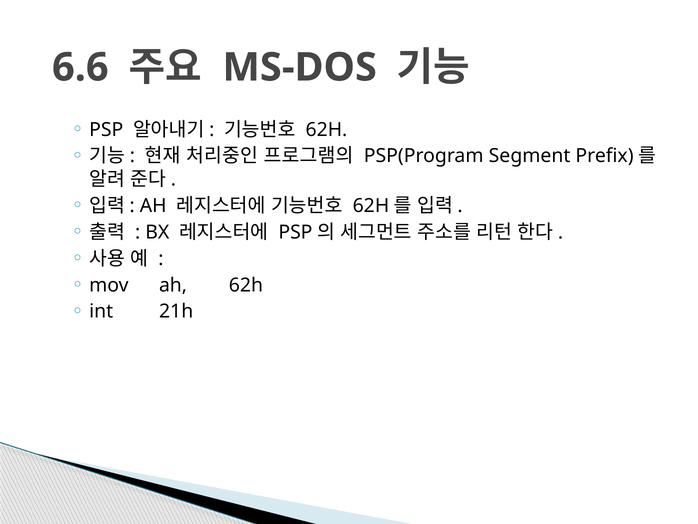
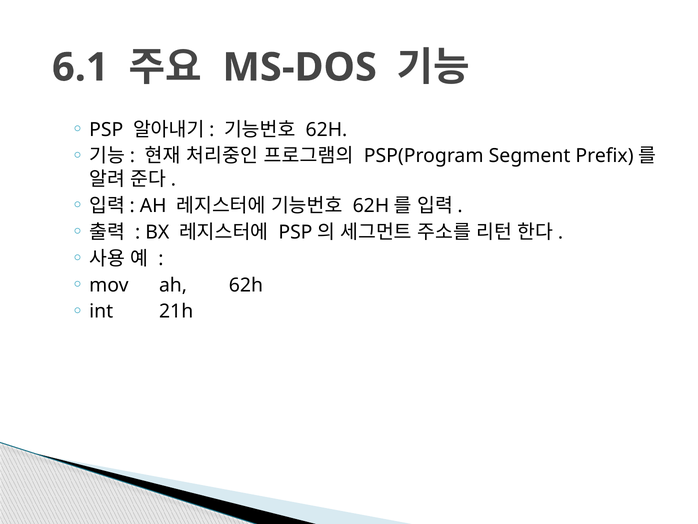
6.6: 6.6 -> 6.1 (80, 67)
